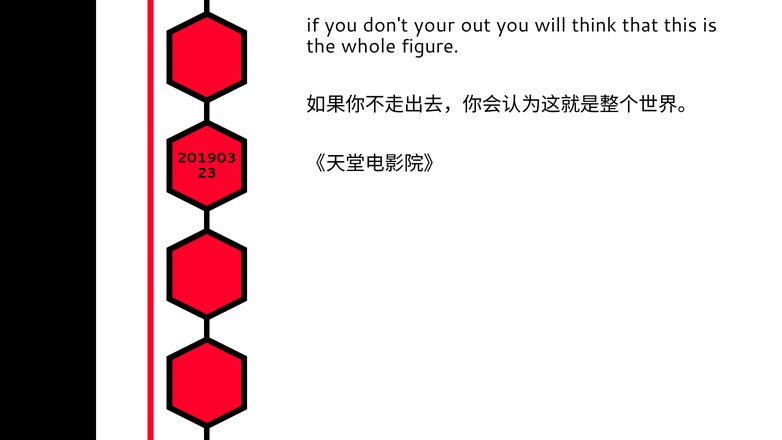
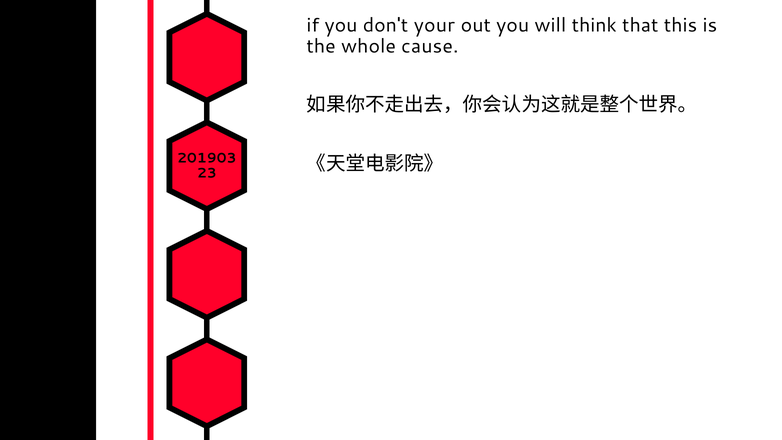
figure: figure -> cause (430, 46)
